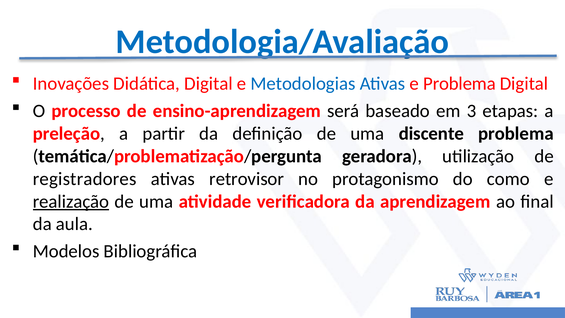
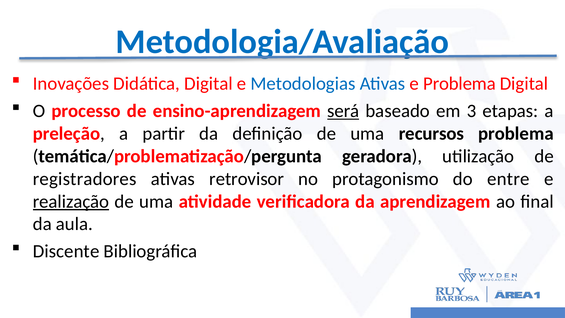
será underline: none -> present (343, 111)
discente: discente -> recursos (431, 134)
como: como -> entre (508, 179)
Modelos: Modelos -> Discente (66, 251)
